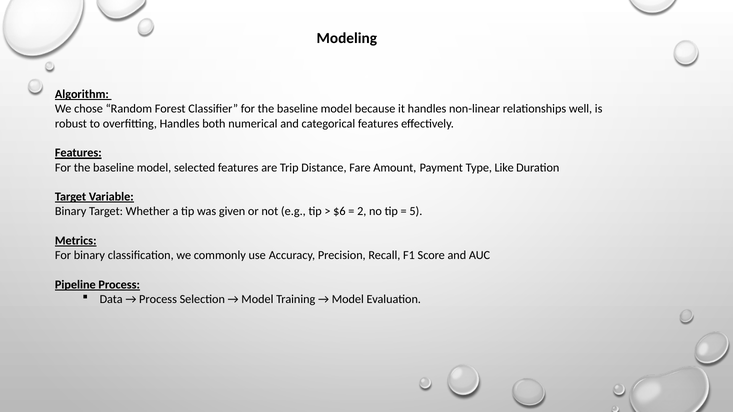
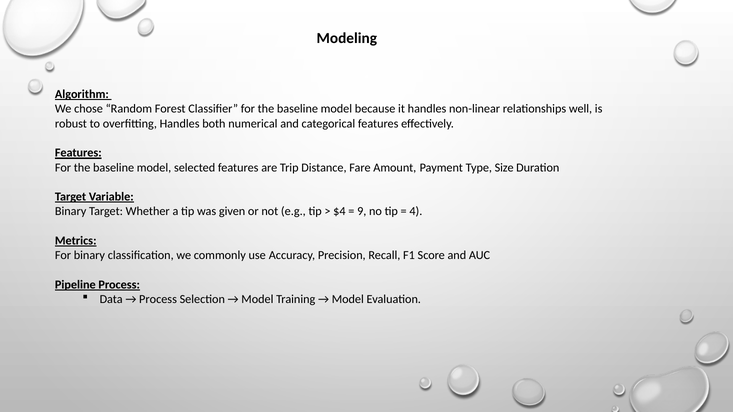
Like: Like -> Size (504, 168)
$6: $6 -> $4 (339, 212)
2: 2 -> 9 (362, 212)
5: 5 -> 4 (416, 212)
